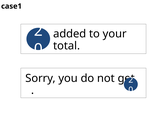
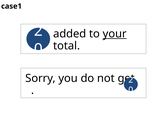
your underline: none -> present (115, 34)
